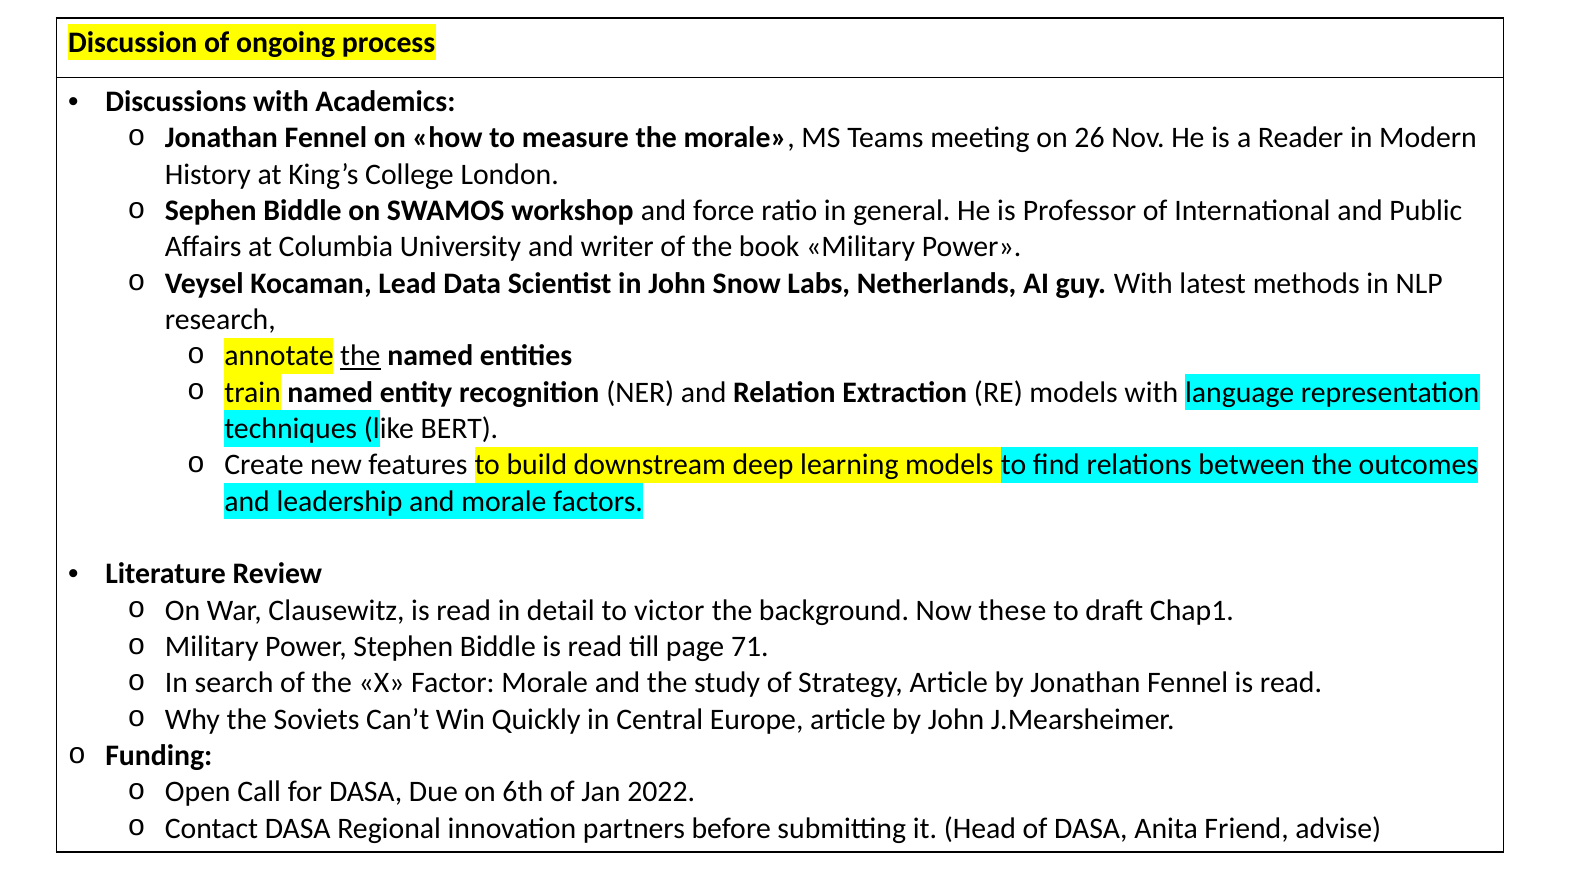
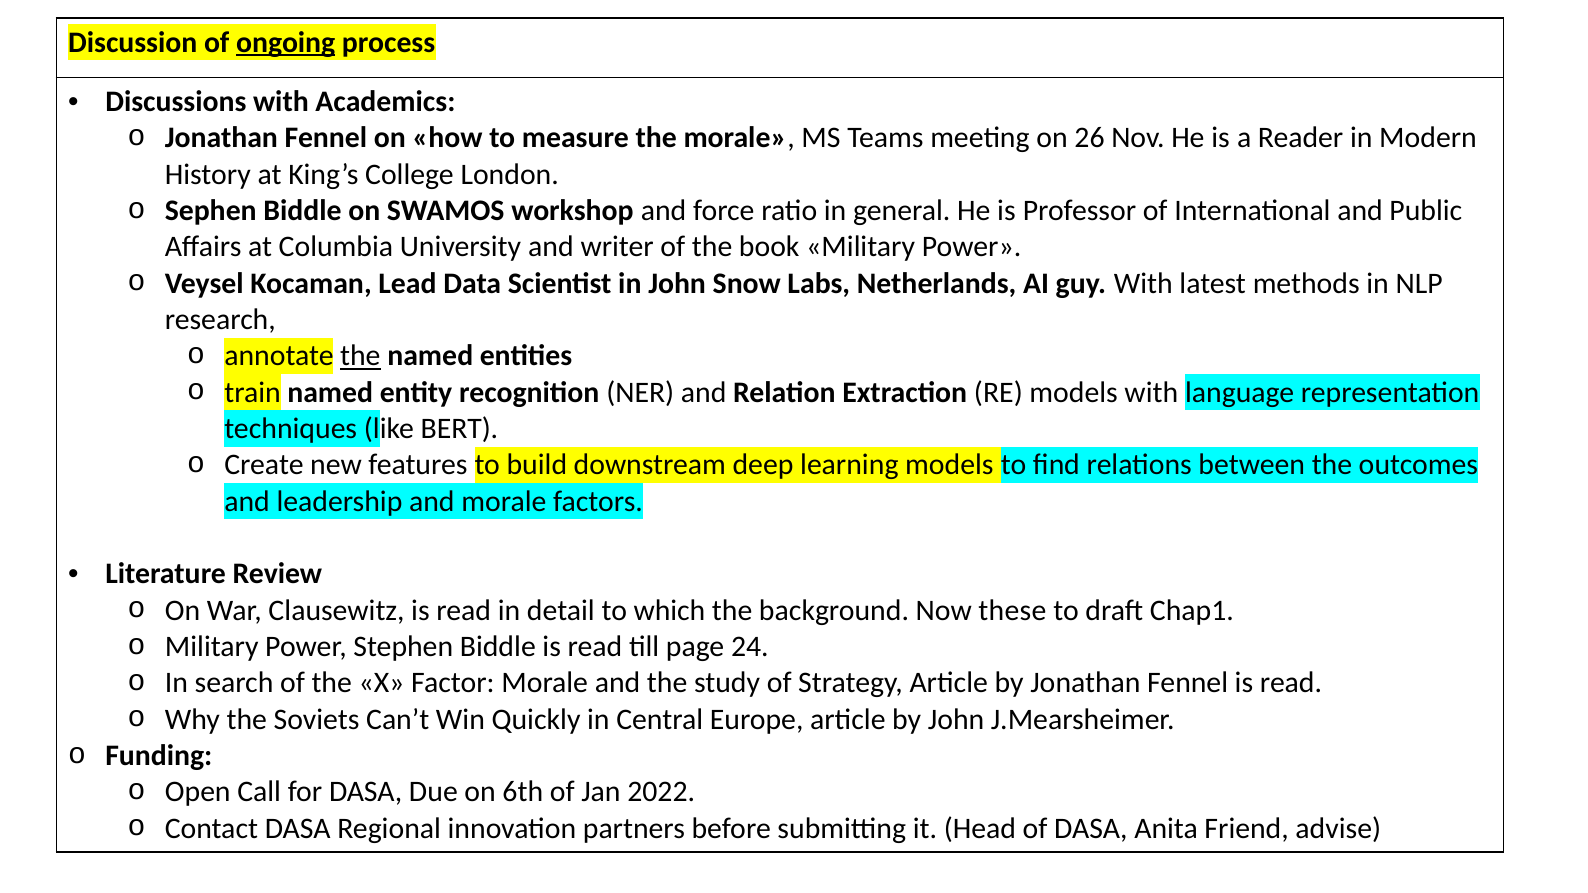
ongoing underline: none -> present (286, 42)
victor: victor -> which (669, 611)
71: 71 -> 24 (750, 647)
